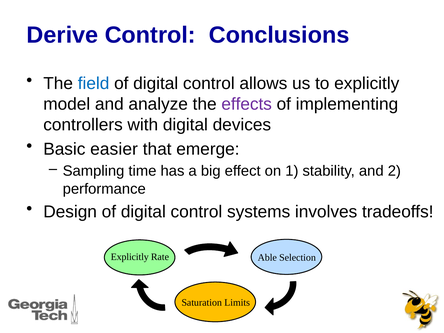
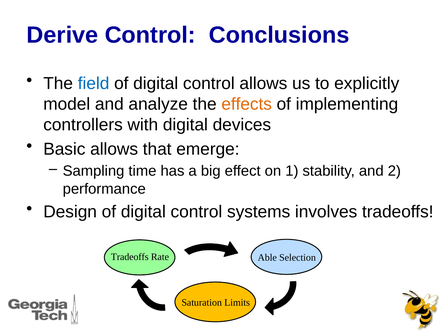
effects colour: purple -> orange (247, 104)
Basic easier: easier -> allows (114, 149)
Explicitly: Explicitly -> Tradeoffs (130, 257)
